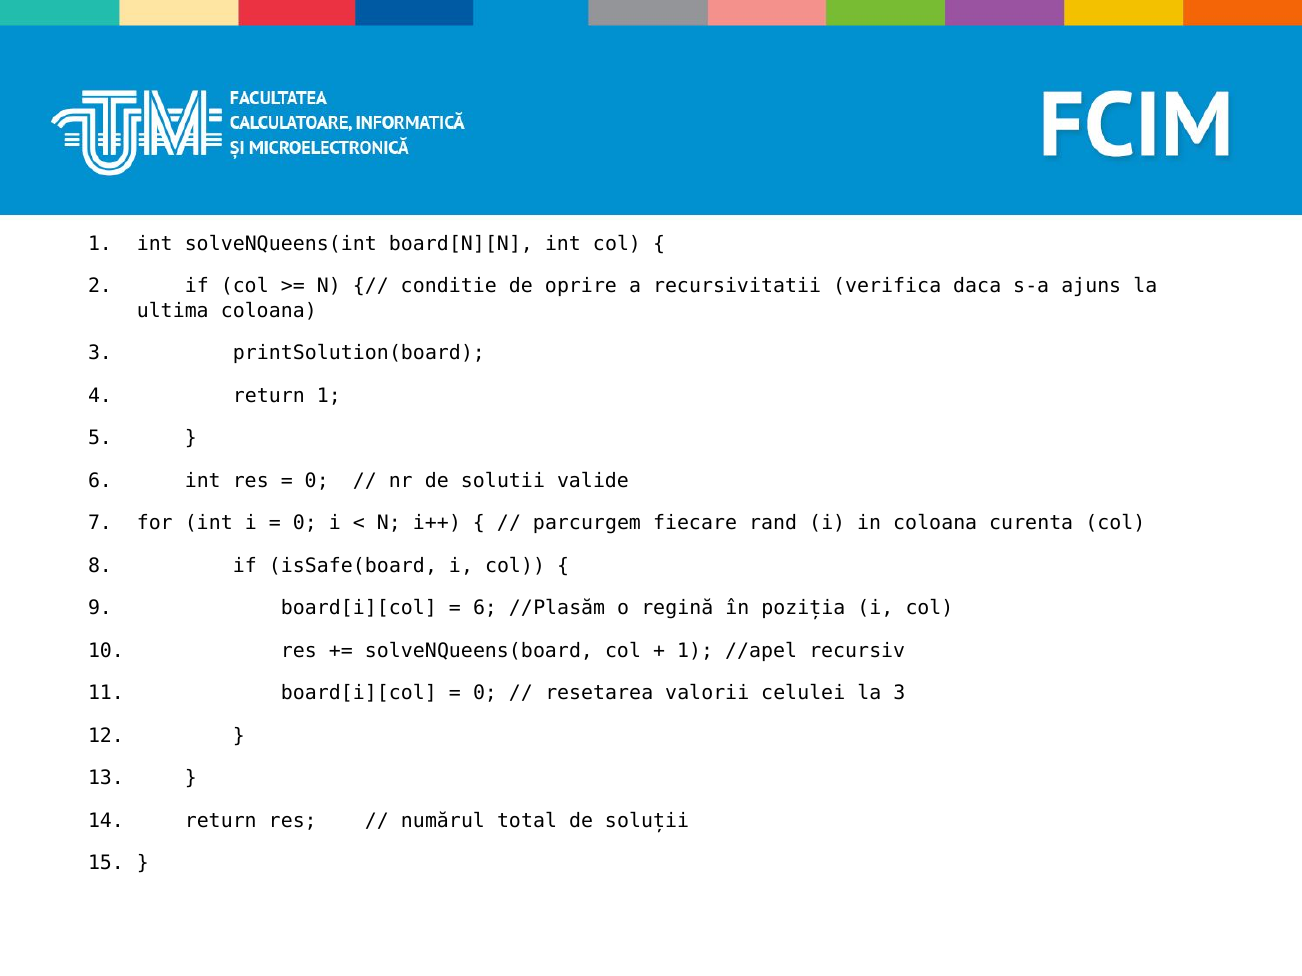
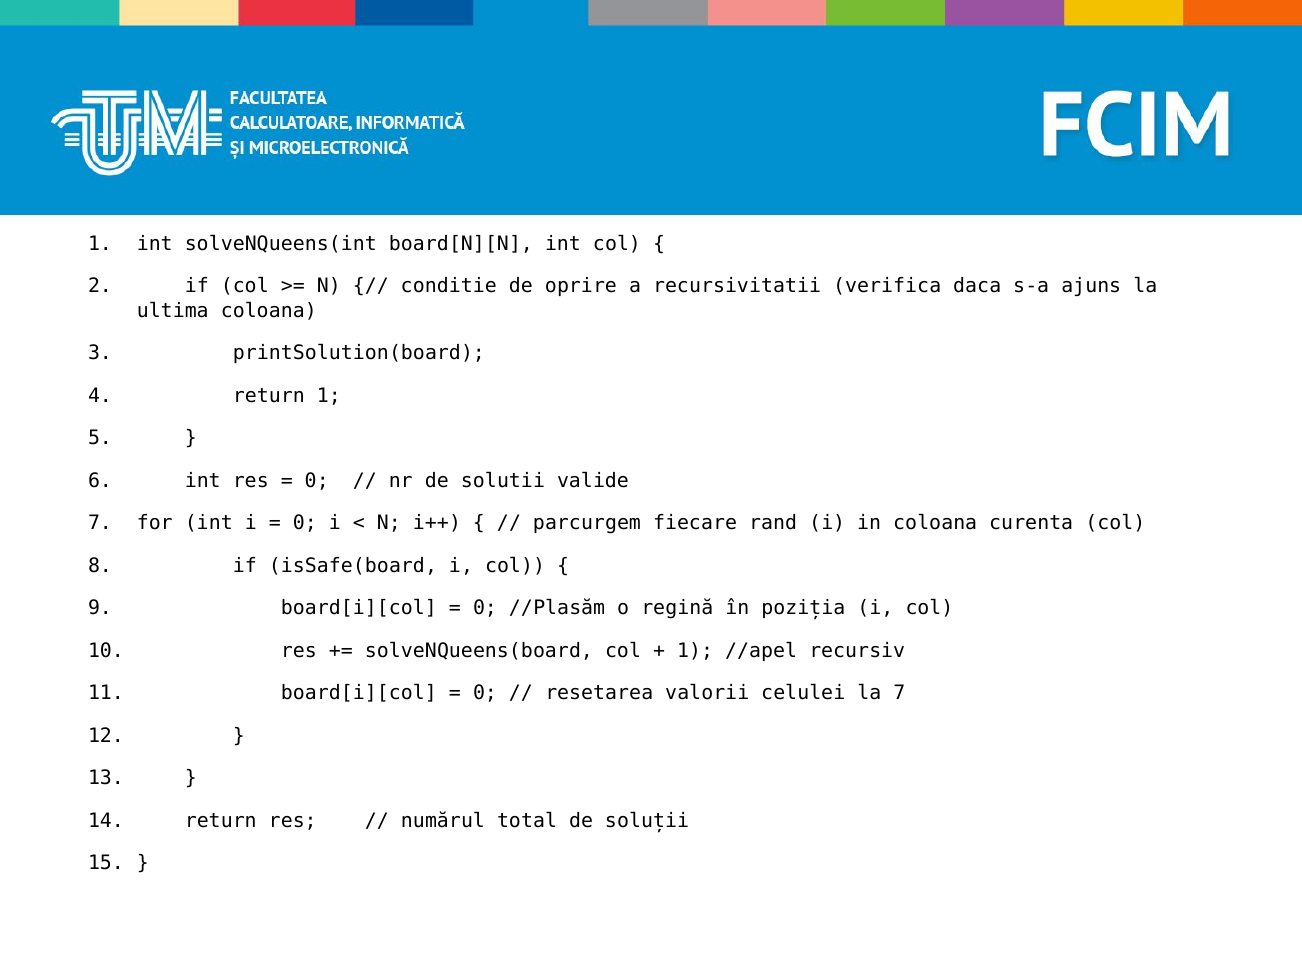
6: 6 -> 0 (485, 608)
la 3: 3 -> 7 (899, 693)
